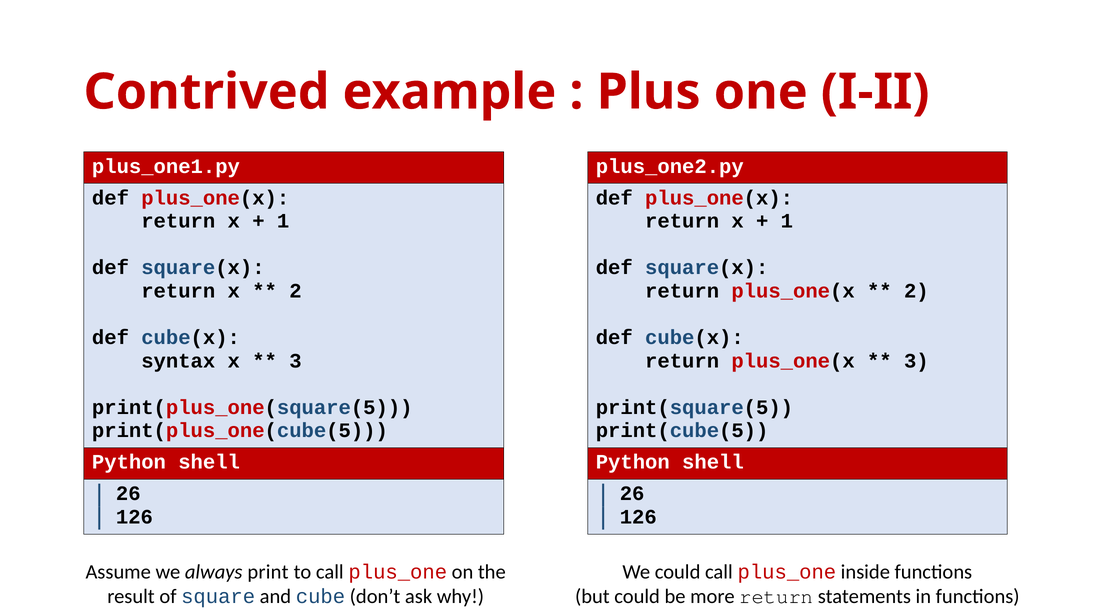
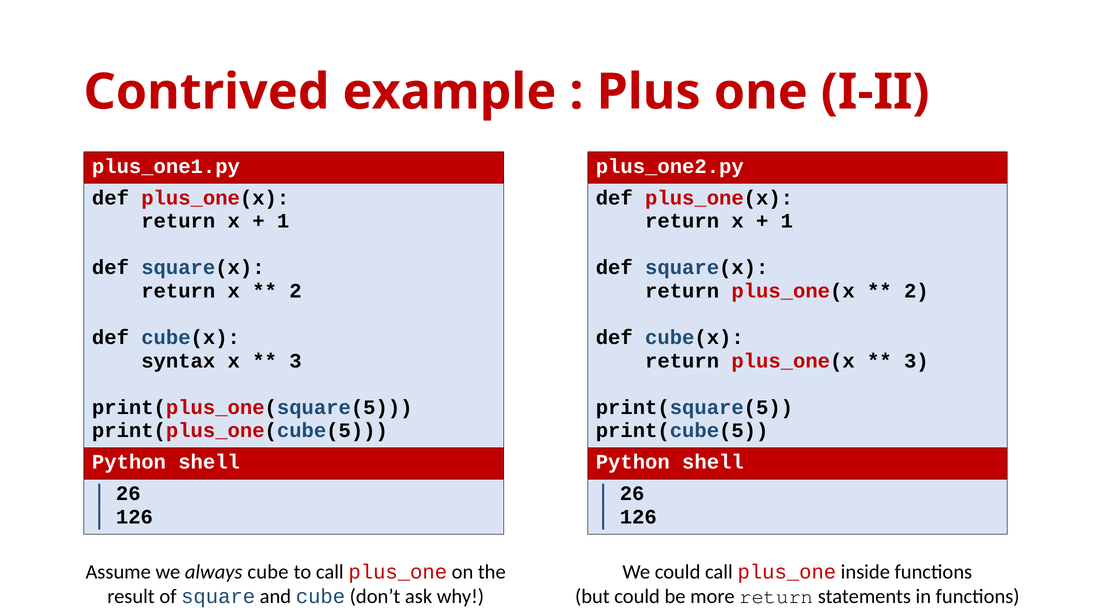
always print: print -> cube (268, 573)
